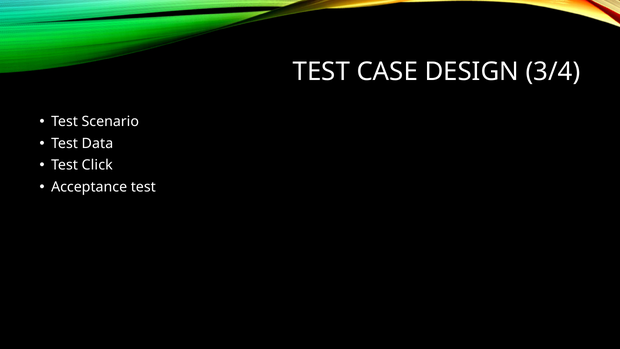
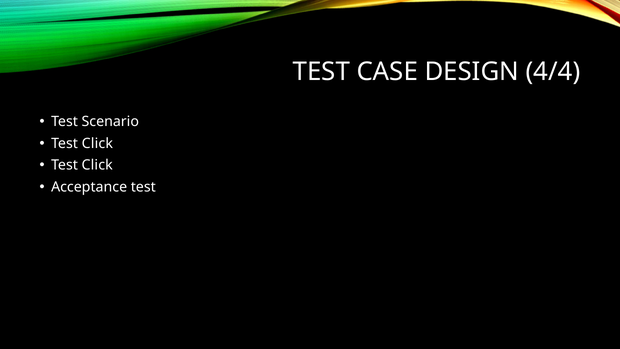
3/4: 3/4 -> 4/4 (553, 72)
Data: Data -> Click (97, 143)
